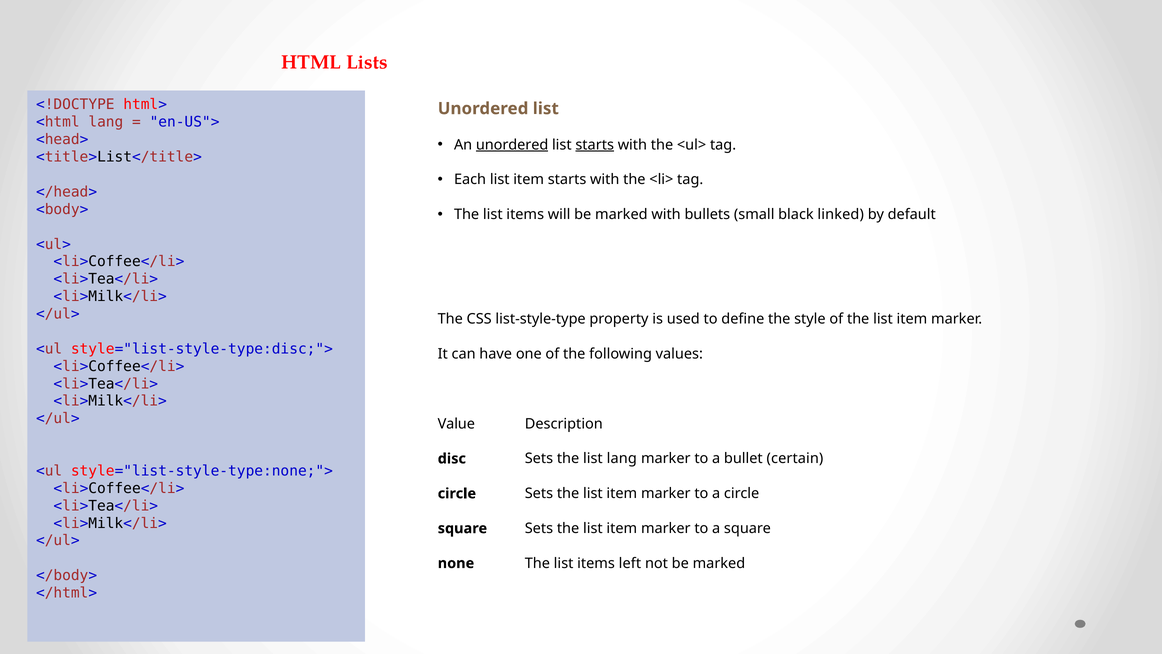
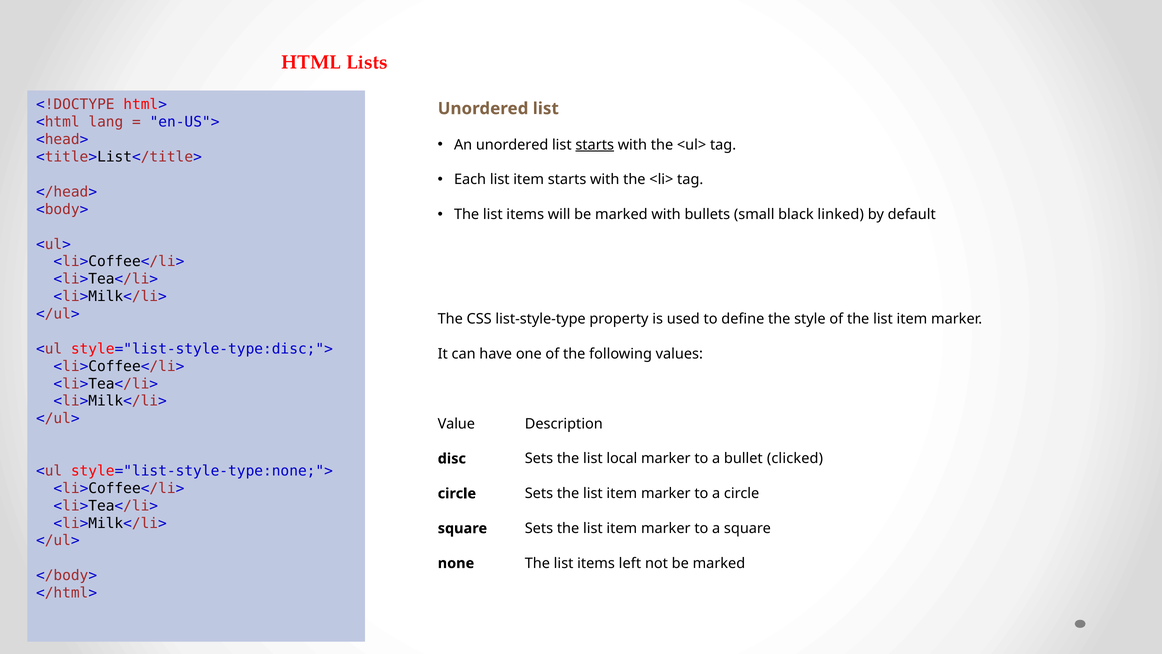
unordered underline: present -> none (512, 145)
list lang: lang -> local (622, 458)
certain: certain -> clicked (795, 458)
